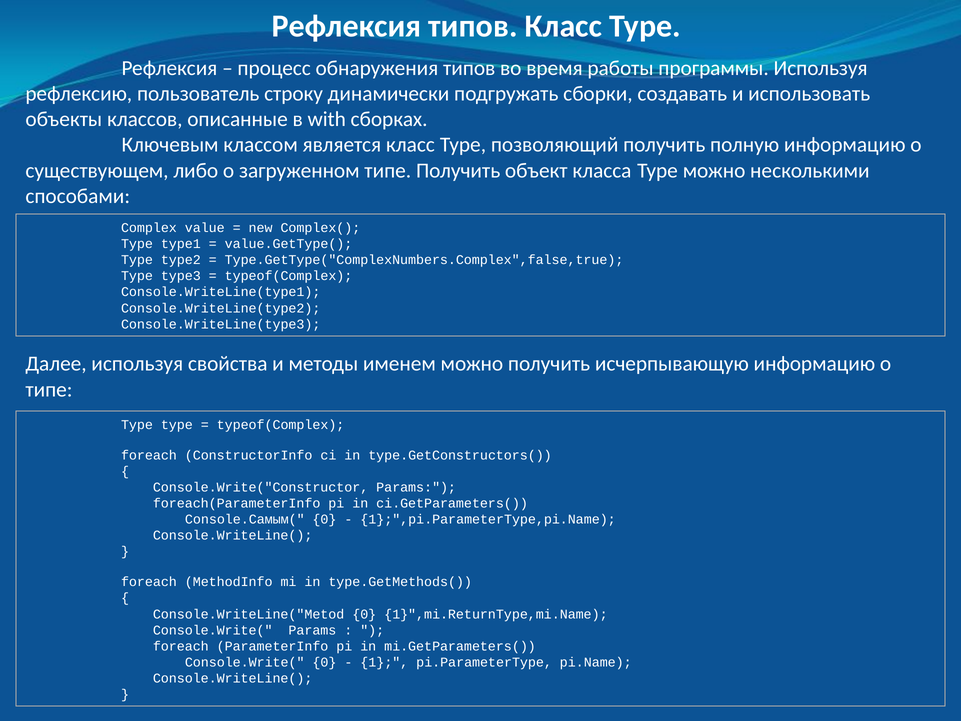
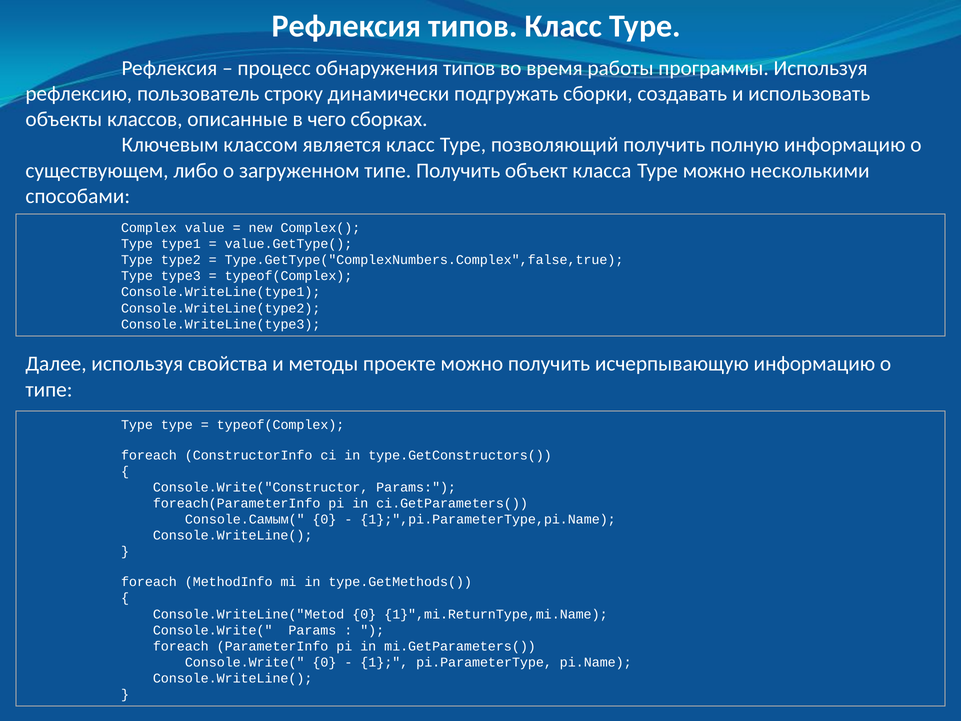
with: with -> чего (327, 119)
именем: именем -> проекте (399, 364)
